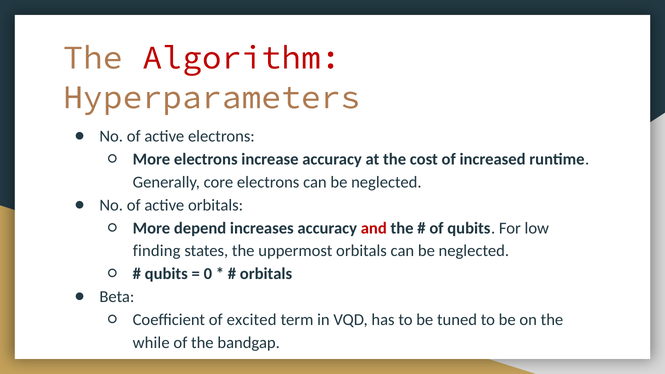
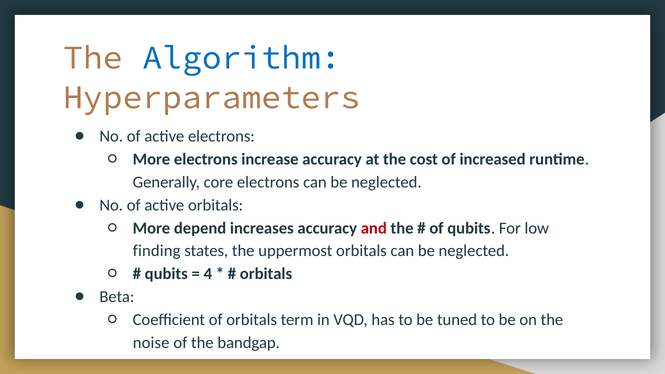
Algorithm colour: red -> blue (241, 58)
0: 0 -> 4 (208, 274)
of excited: excited -> orbitals (252, 320)
while: while -> noise (151, 343)
